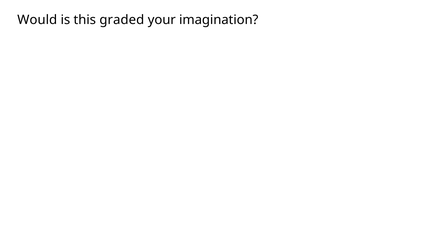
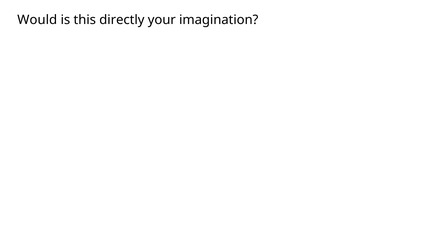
graded: graded -> directly (122, 20)
